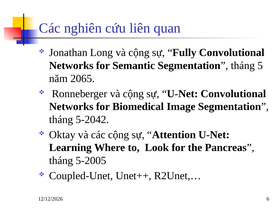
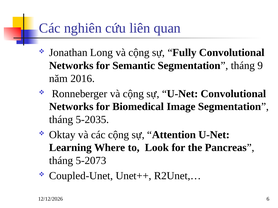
5: 5 -> 9 (260, 66)
2065: 2065 -> 2016 (83, 79)
5-2042: 5-2042 -> 5-2035 (92, 120)
5-2005: 5-2005 -> 5-2073 (91, 161)
